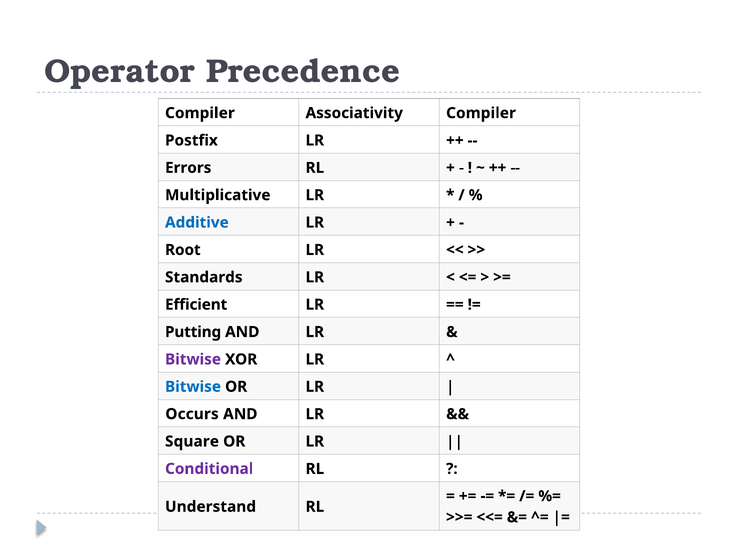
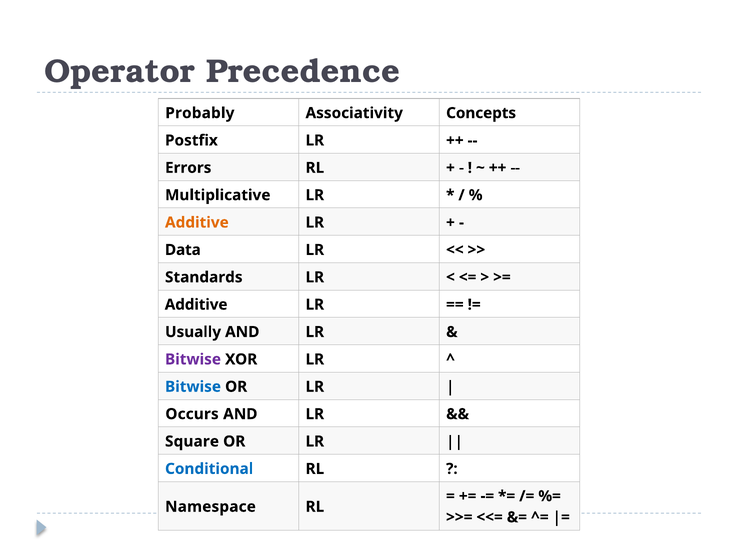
Compiler: Compiler -> Probably (200, 113)
Associativity Compiler: Compiler -> Concepts (481, 113)
Additive colour: blue -> orange (197, 222)
Root: Root -> Data (183, 250)
Efficient: Efficient -> Additive (196, 304)
Putting: Putting -> Usually (193, 332)
Conditional colour: purple -> blue (209, 468)
Understand: Understand -> Namespace (210, 506)
